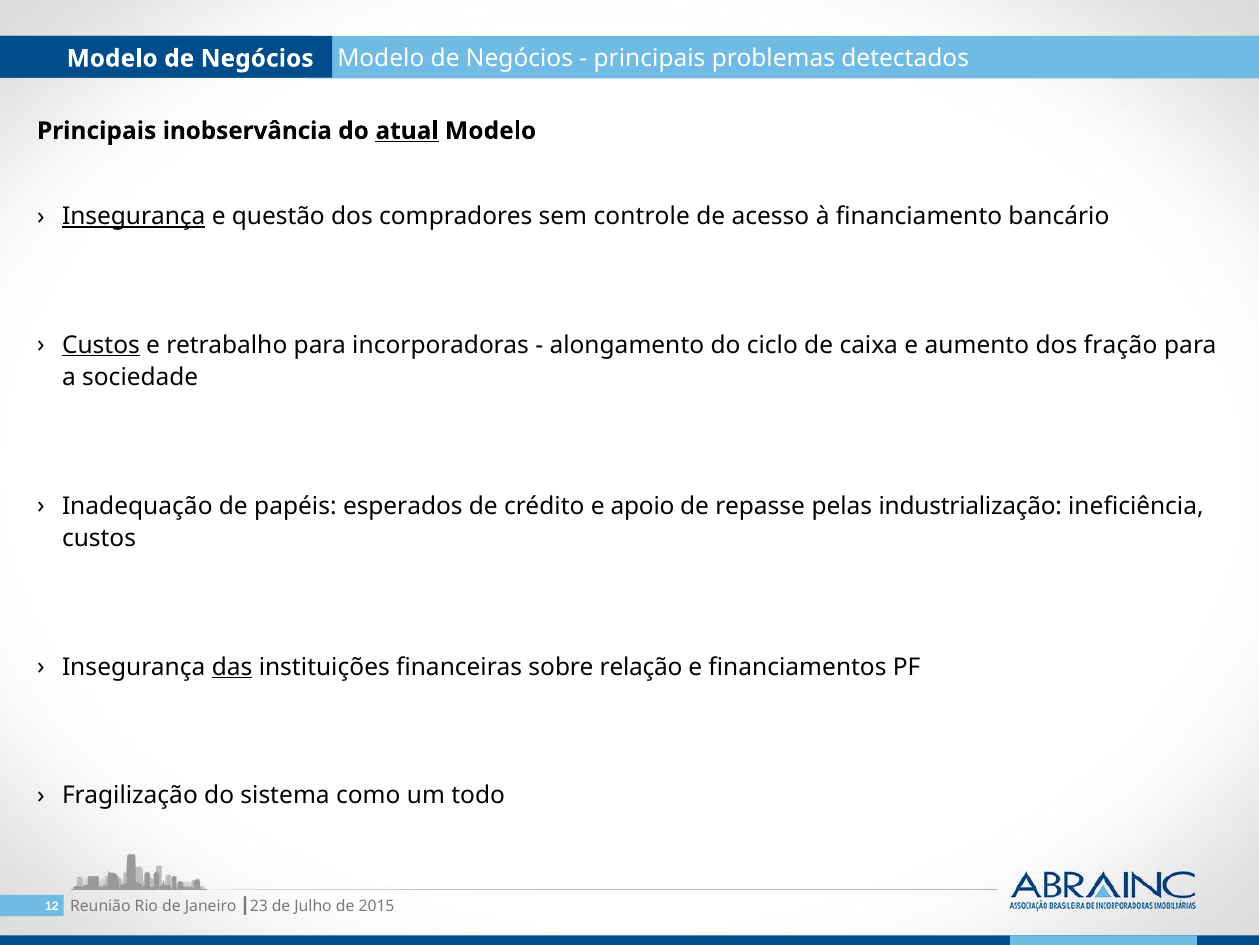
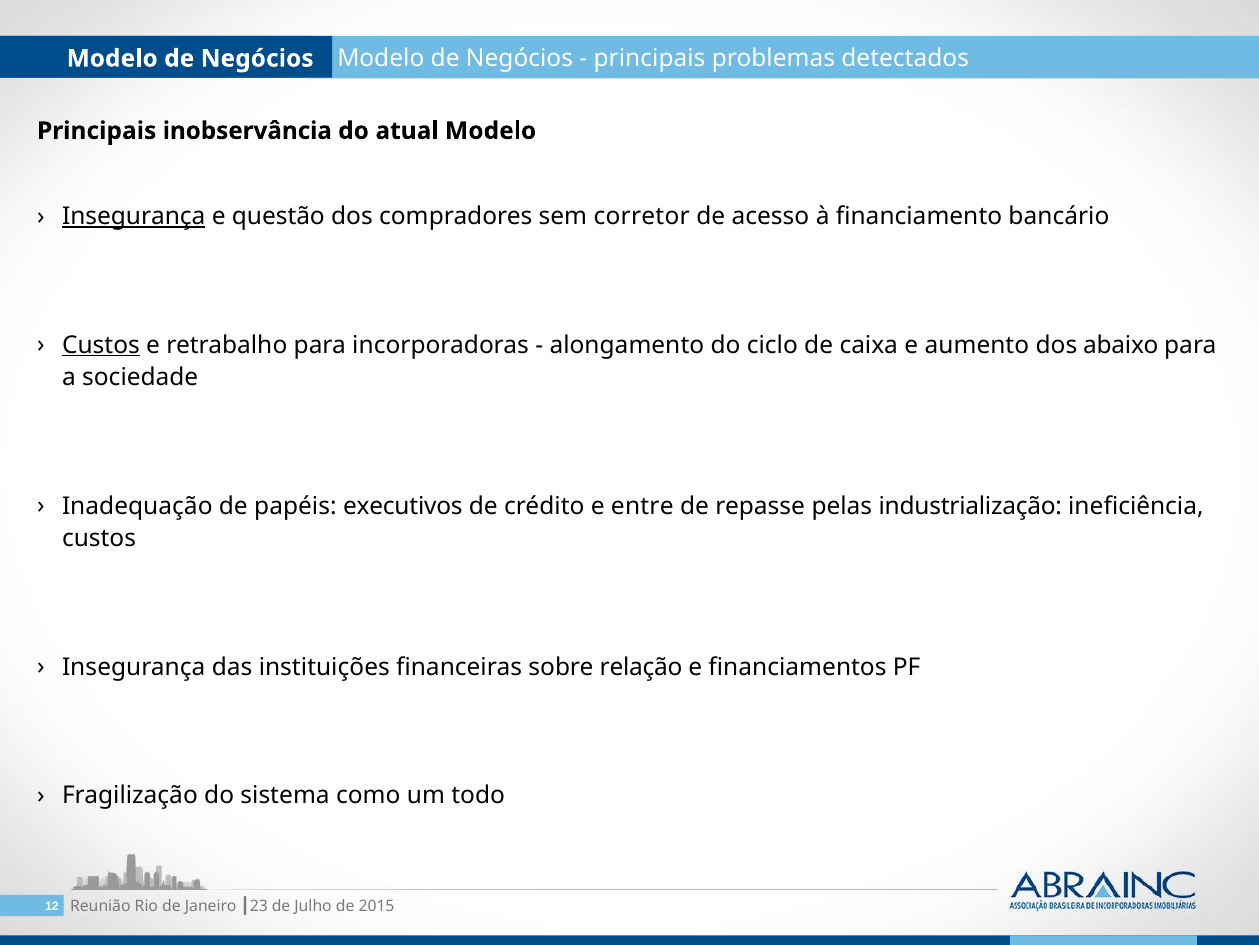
atual underline: present -> none (407, 131)
controle: controle -> corretor (642, 216)
fração: fração -> abaixo (1121, 345)
esperados: esperados -> executivos (403, 506)
apoio: apoio -> entre (642, 506)
das underline: present -> none (232, 666)
